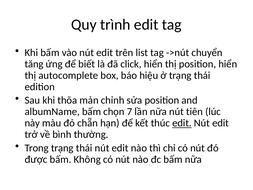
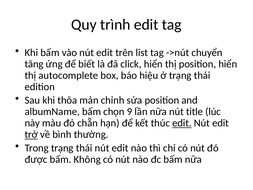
7: 7 -> 9 (129, 112)
tiên: tiên -> title (195, 112)
trở underline: none -> present (31, 134)
